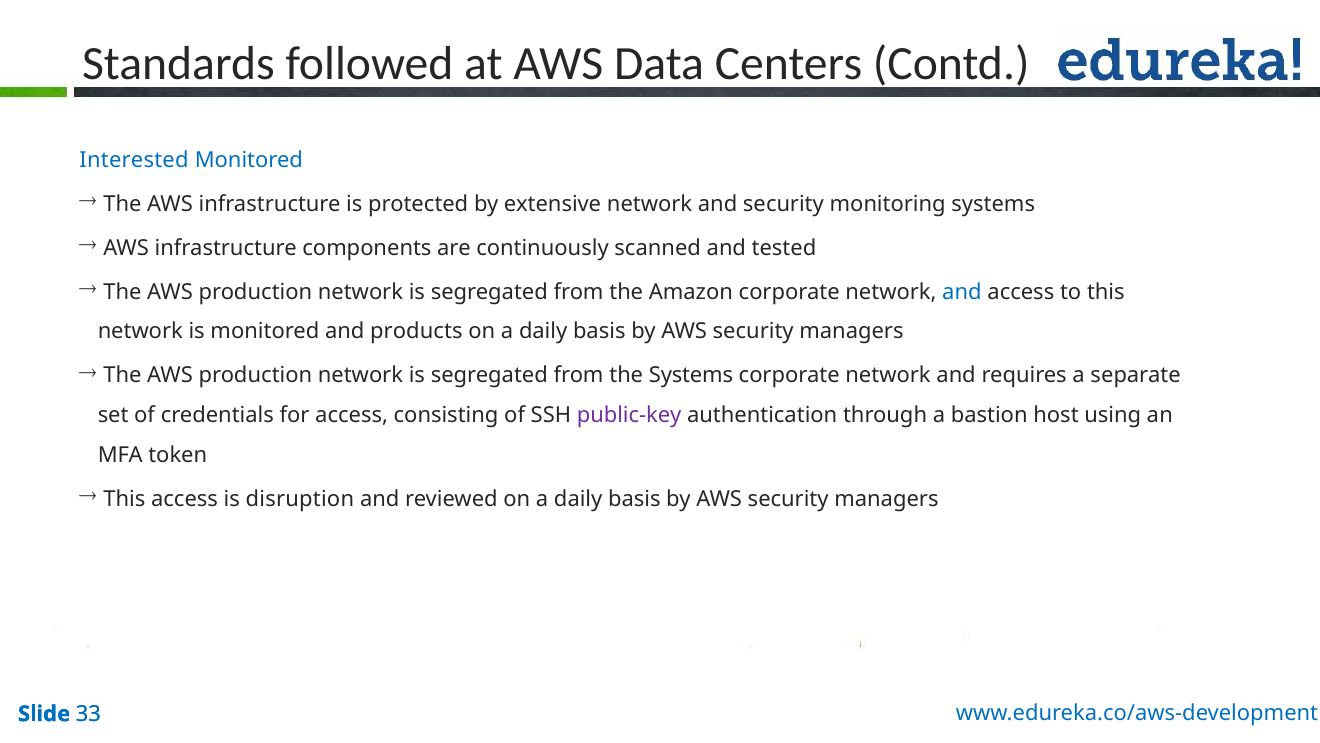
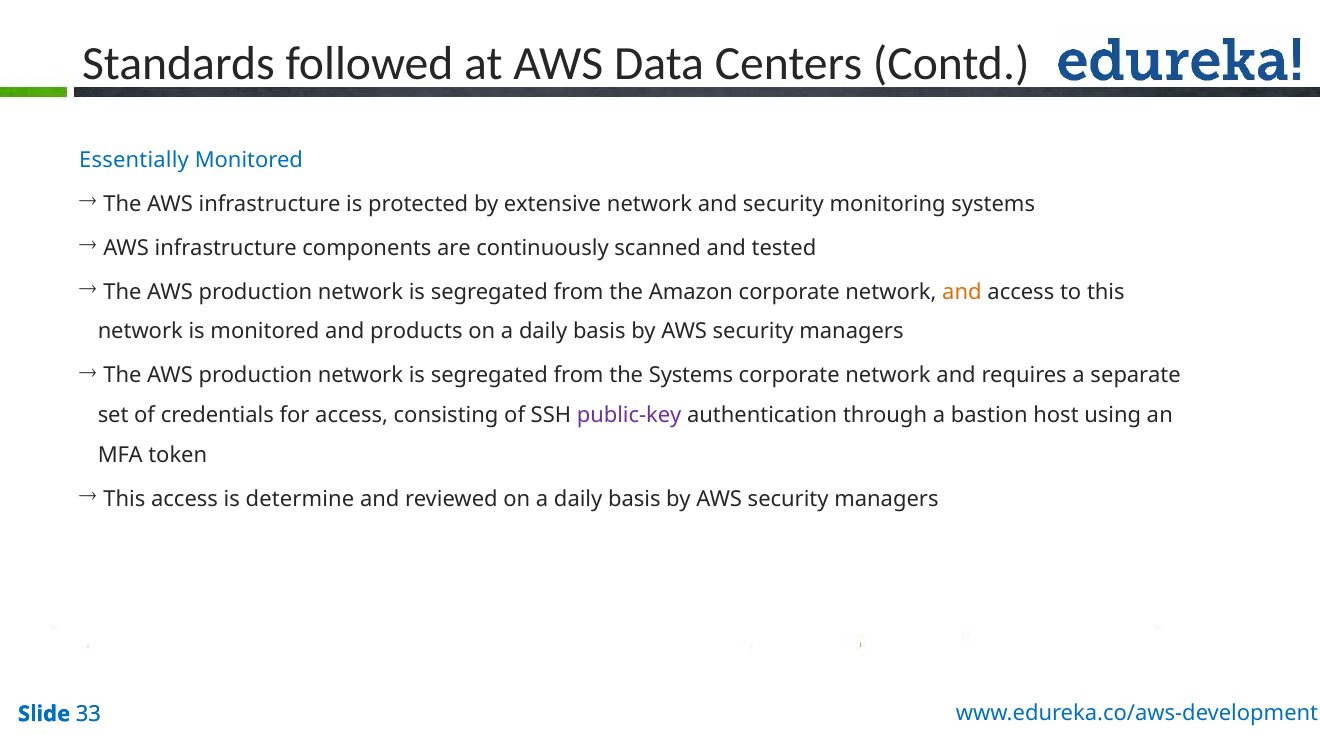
Interested: Interested -> Essentially (134, 160)
and colour: blue -> orange (962, 292)
disruption: disruption -> determine (300, 499)
